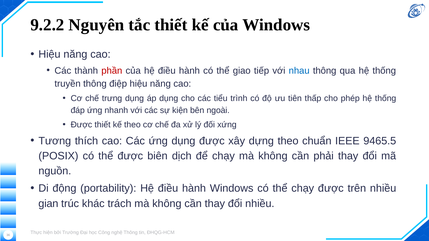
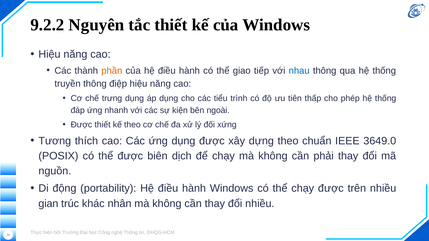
phần colour: red -> orange (112, 71)
9465.5: 9465.5 -> 3649.0 (380, 141)
trách: trách -> nhân (120, 204)
